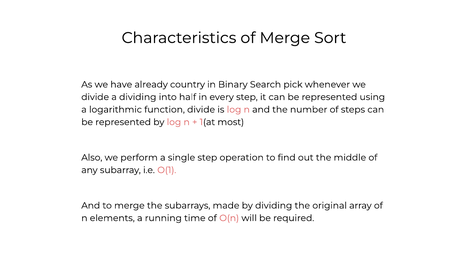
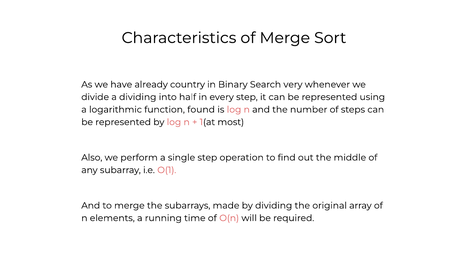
pick: pick -> very (293, 85)
function divide: divide -> found (201, 110)
